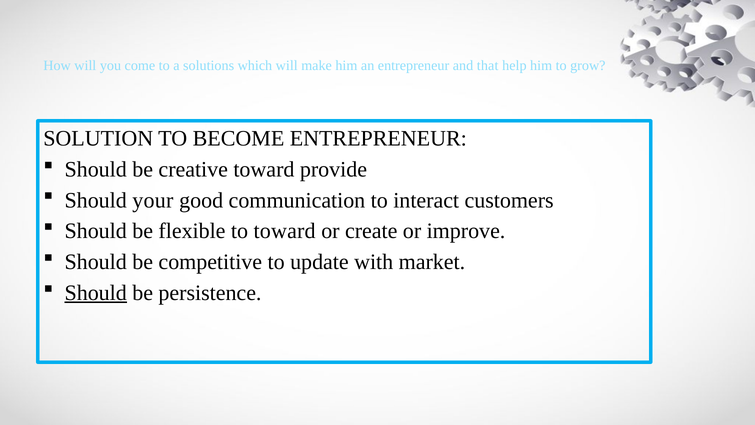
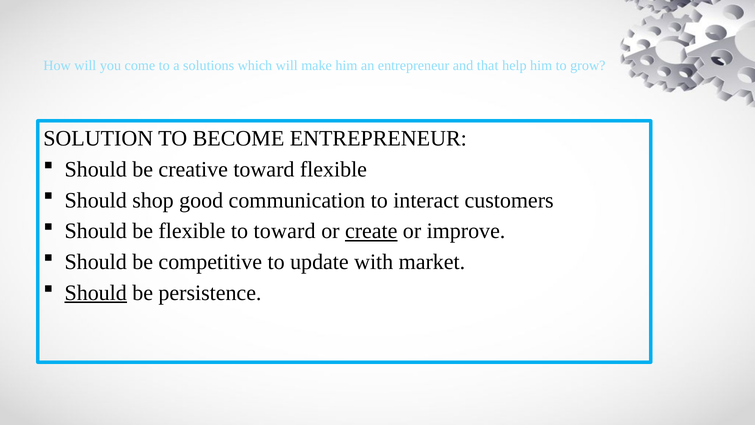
toward provide: provide -> flexible (333, 169)
your: your -> shop (153, 200)
create underline: none -> present (371, 231)
